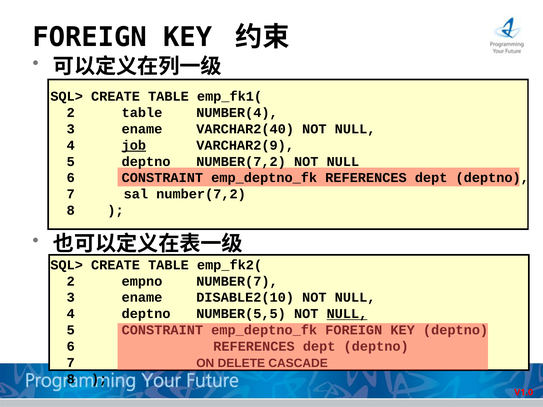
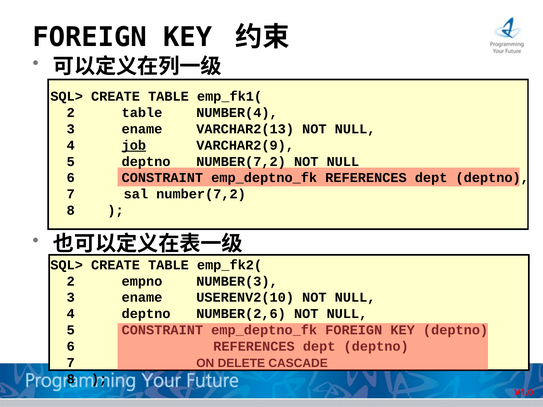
VARCHAR2(40: VARCHAR2(40 -> VARCHAR2(13 (245, 129)
NUMBER(7: NUMBER(7 -> NUMBER(3 (237, 281)
DISABLE2(10: DISABLE2(10 -> USERENV2(10 (245, 298)
NUMBER(5,5: NUMBER(5,5 -> NUMBER(2,6 (241, 314)
NULL underline: present -> none (347, 314)
